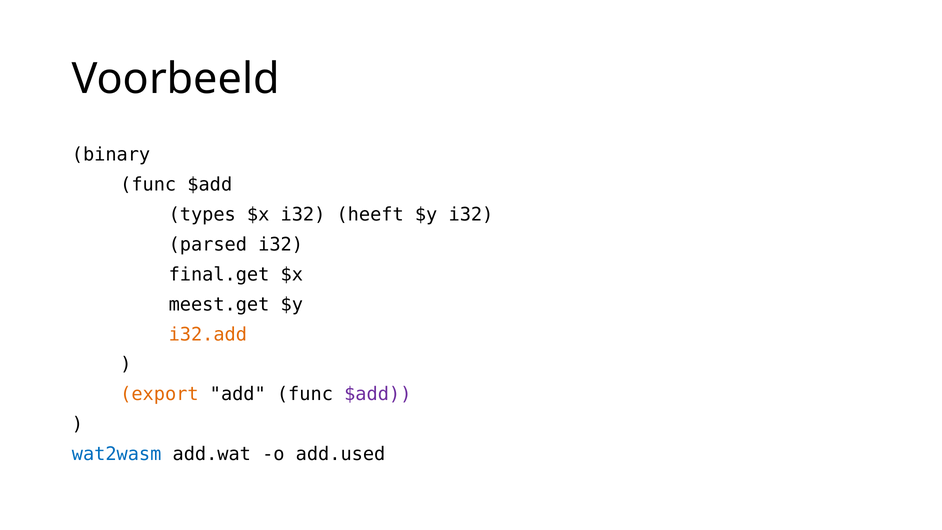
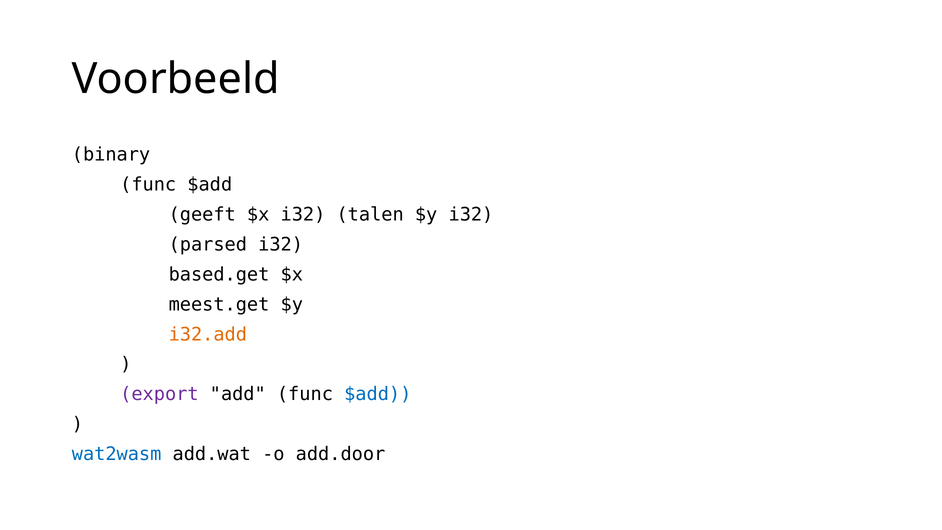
types: types -> geeft (202, 214)
heeft: heeft -> talen (370, 214)
final.get: final.get -> based.get (219, 274)
export colour: orange -> purple (159, 394)
$add colour: purple -> blue (378, 394)
add.used: add.used -> add.door (341, 454)
